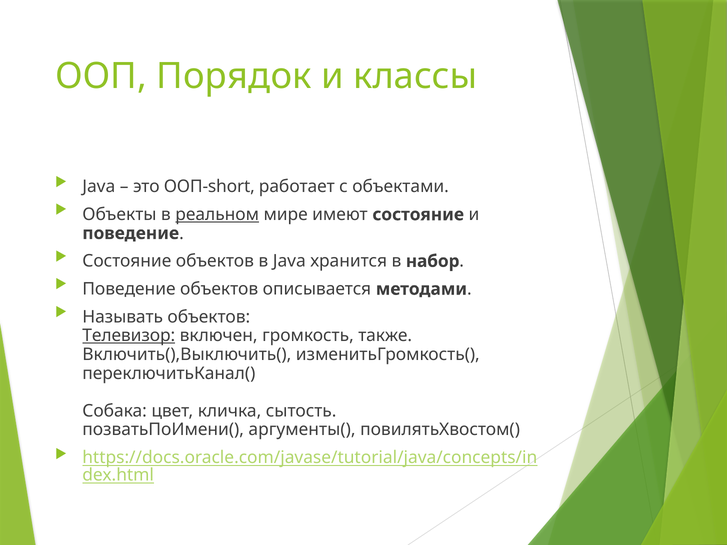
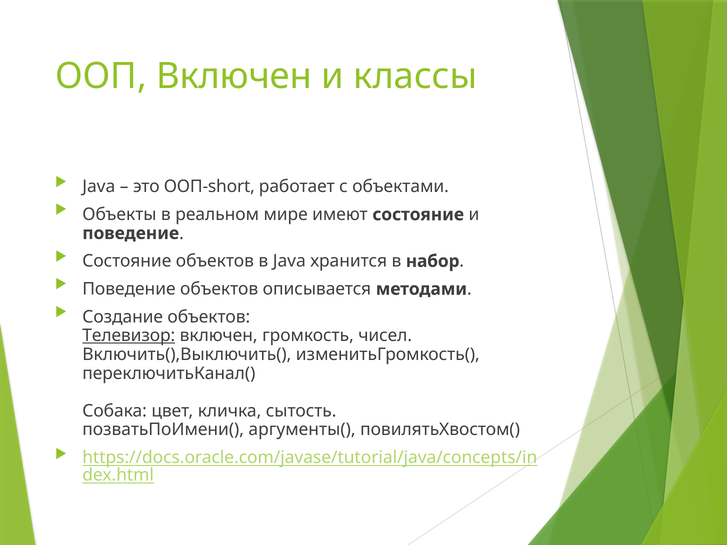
ООП Порядок: Порядок -> Включен (234, 76)
реальном underline: present -> none (217, 215)
Называть: Называть -> Создание (123, 317)
также: также -> чисел (385, 336)
